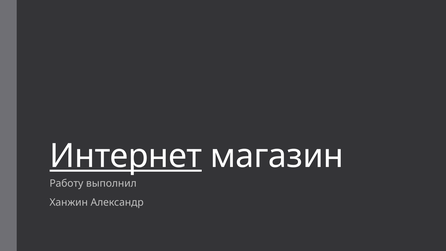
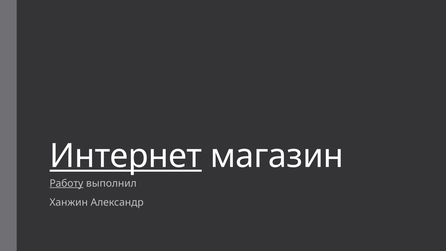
Работу underline: none -> present (66, 183)
